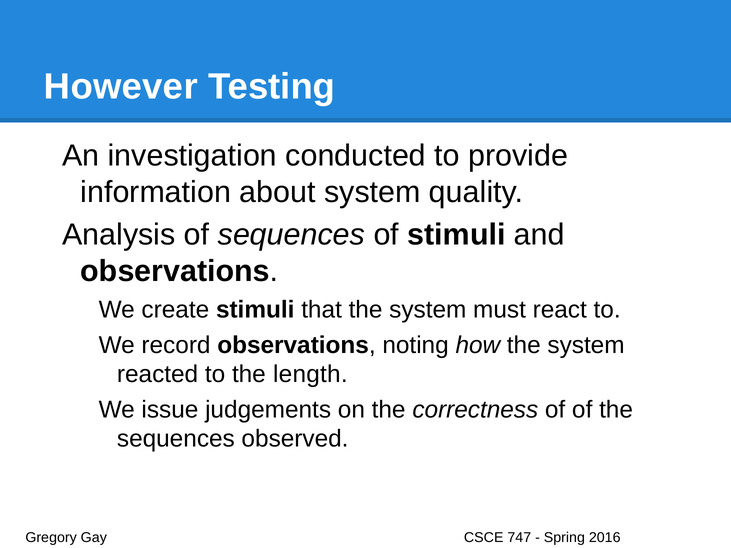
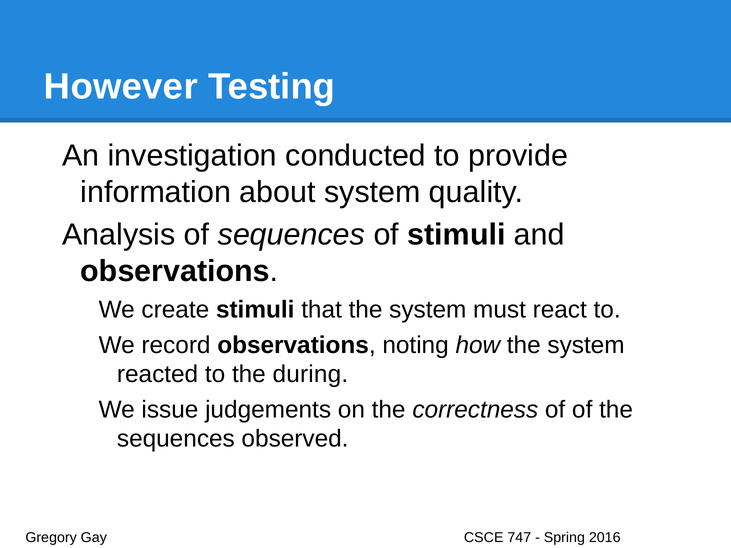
length: length -> during (310, 375)
